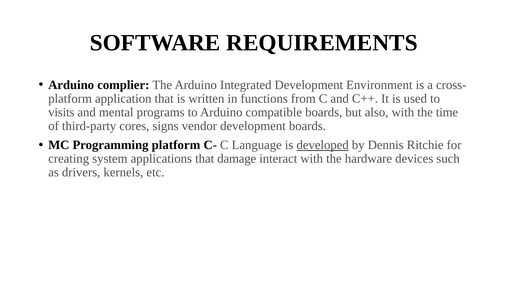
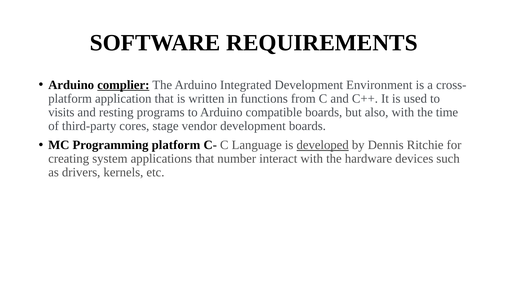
complier underline: none -> present (123, 85)
mental: mental -> resting (116, 112)
signs: signs -> stage (166, 126)
damage: damage -> number (237, 159)
